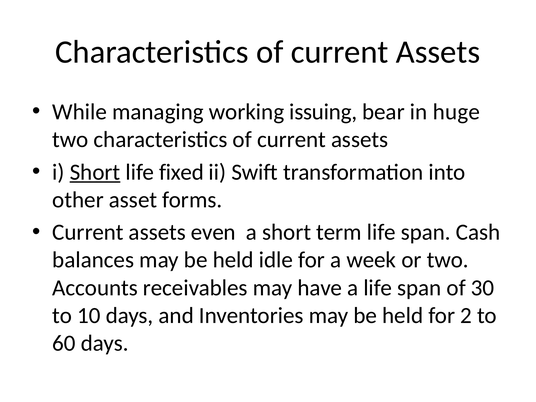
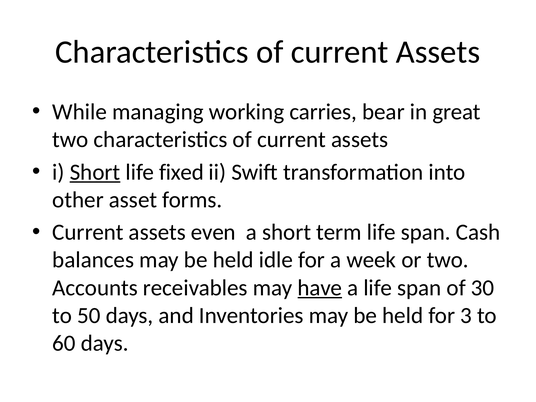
issuing: issuing -> carries (323, 112)
huge: huge -> great (457, 112)
have underline: none -> present (320, 288)
10: 10 -> 50 (89, 315)
2: 2 -> 3 (466, 315)
